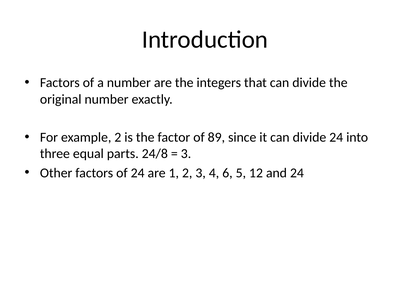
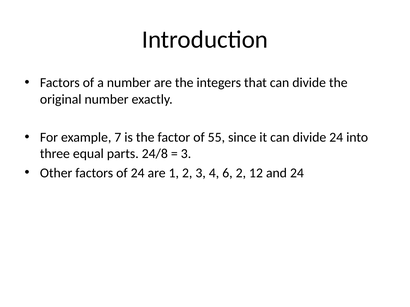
example 2: 2 -> 7 (118, 138)
89: 89 -> 55 (216, 138)
6 5: 5 -> 2 (241, 173)
